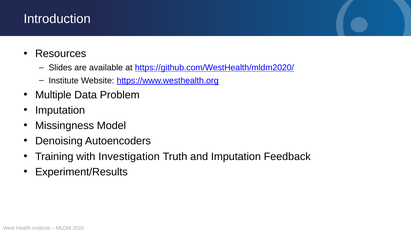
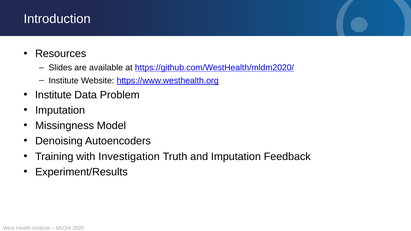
Multiple: Multiple -> Institute (53, 95)
